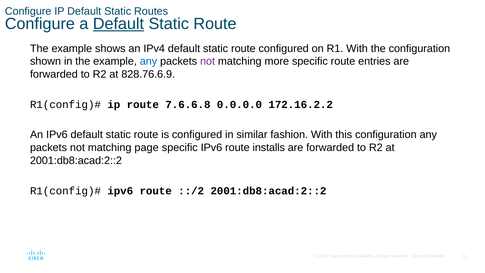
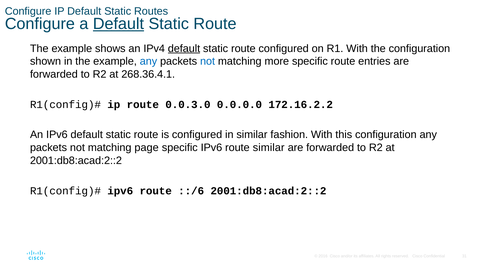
default underline: none -> present (184, 48)
not colour: purple -> blue (208, 61)
828.76.6.9: 828.76.6.9 -> 268.36.4.1 (148, 74)
7.6.6.8: 7.6.6.8 -> 0.0.3.0 (188, 104)
route installs: installs -> similar (269, 148)
::/2: ::/2 -> ::/6 (191, 191)
